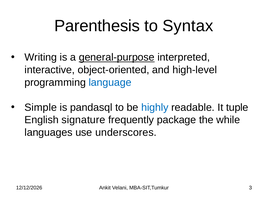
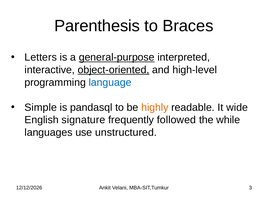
Syntax: Syntax -> Braces (188, 26)
Writing: Writing -> Letters (41, 57)
object-oriented underline: none -> present (113, 70)
highly colour: blue -> orange (155, 107)
tuple: tuple -> wide (237, 107)
package: package -> followed (176, 120)
underscores: underscores -> unstructured (126, 132)
